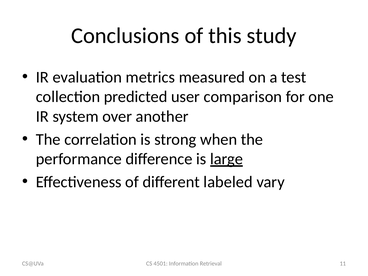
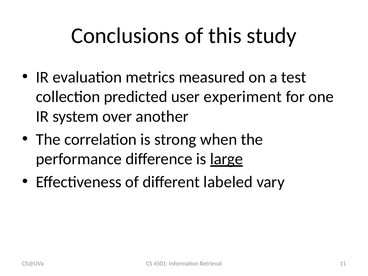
comparison: comparison -> experiment (243, 97)
